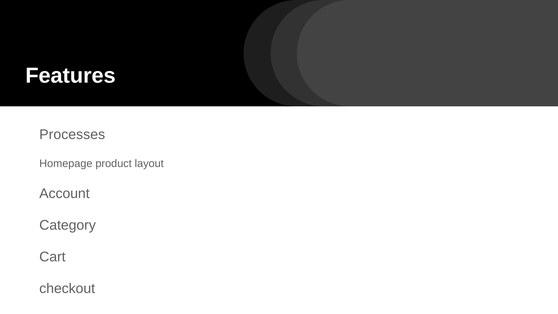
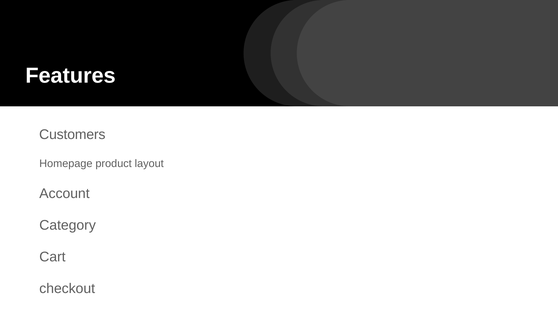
Processes: Processes -> Customers (72, 135)
